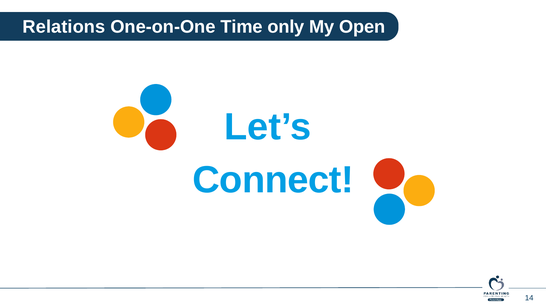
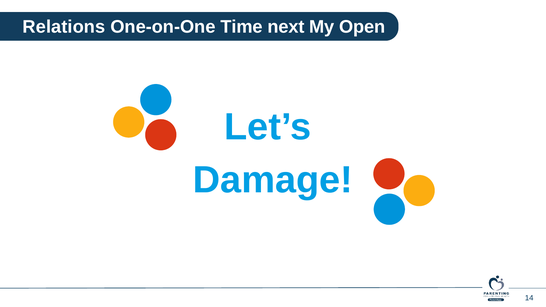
only: only -> next (286, 27)
Connect: Connect -> Damage (273, 180)
